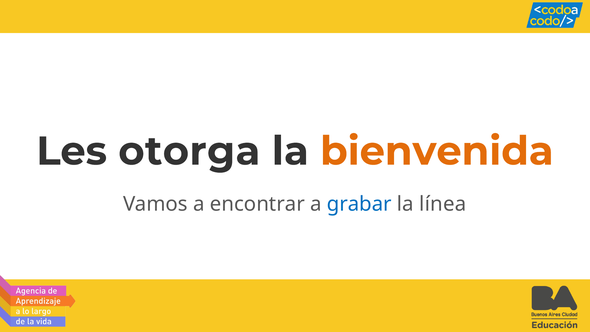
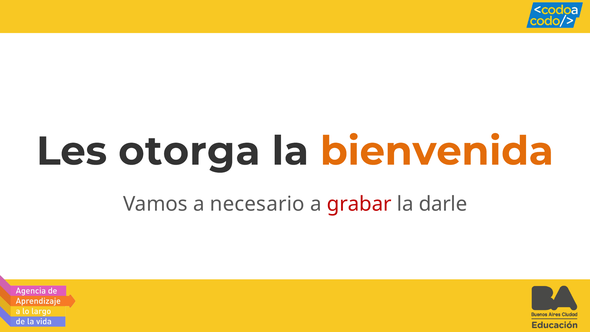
encontrar: encontrar -> necesario (257, 204)
grabar colour: blue -> red (359, 204)
línea: línea -> darle (443, 204)
